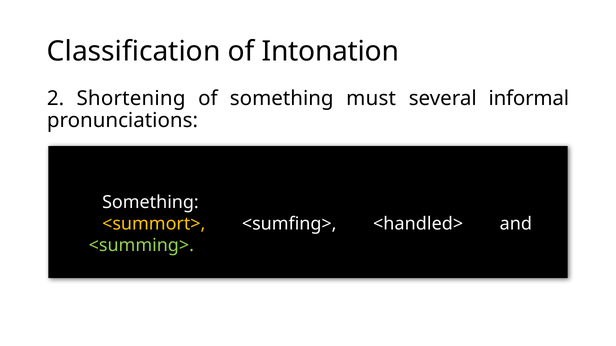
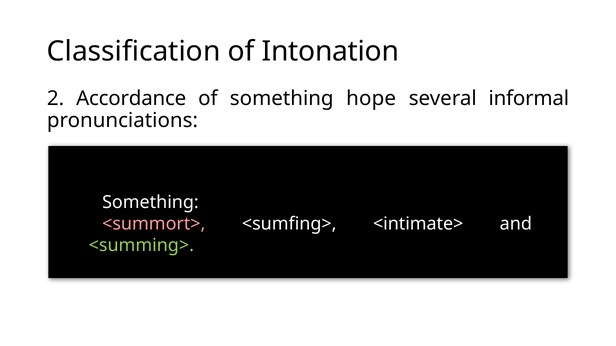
Shortening: Shortening -> Accordance (131, 99)
must: must -> hope (371, 99)
<summort> colour: yellow -> pink (154, 224)
<handled>: <handled> -> <intimate> (418, 224)
